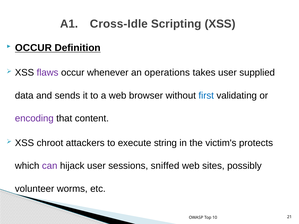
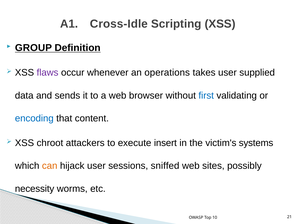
OCCUR: OCCUR -> GROUP (33, 48)
encoding colour: purple -> blue (34, 118)
string: string -> insert (165, 143)
protects: protects -> systems (256, 143)
can colour: purple -> orange (50, 166)
volunteer: volunteer -> necessity (35, 189)
